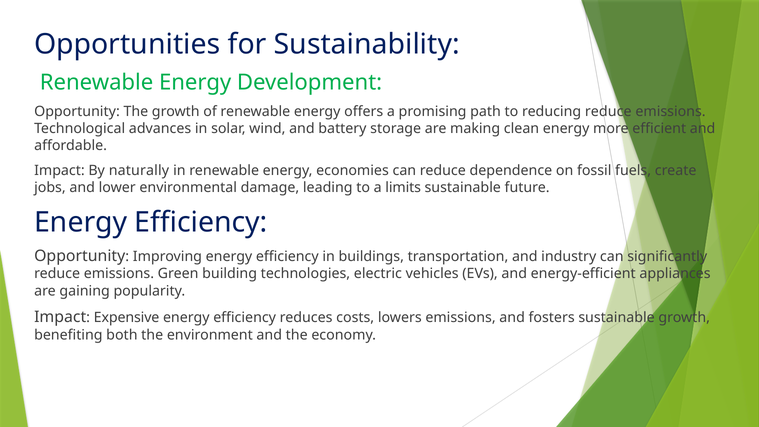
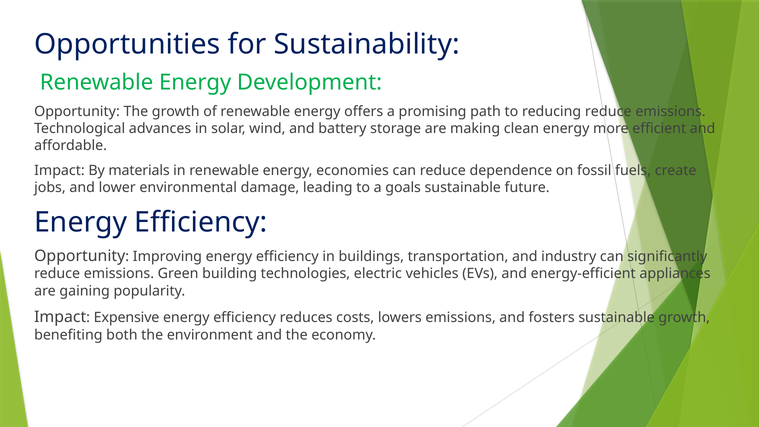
naturally: naturally -> materials (139, 171)
limits: limits -> goals (403, 188)
